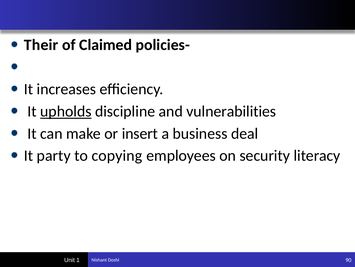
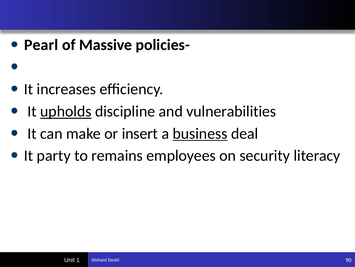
Their: Their -> Pearl (41, 45)
Claimed: Claimed -> Massive (106, 45)
business underline: none -> present (200, 133)
copying: copying -> remains (117, 155)
